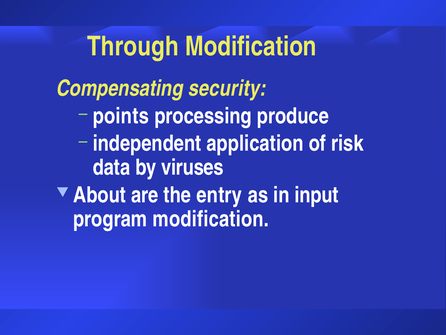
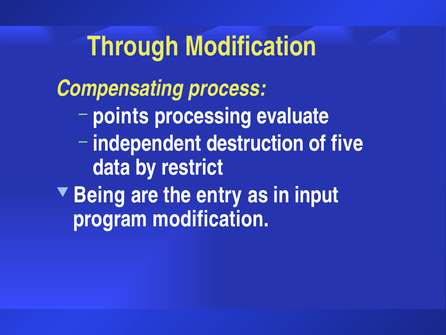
security: security -> process (227, 88)
produce: produce -> evaluate (293, 116)
application: application -> destruction (255, 143)
risk: risk -> five (347, 143)
viruses: viruses -> restrict (192, 167)
About: About -> Being (99, 195)
